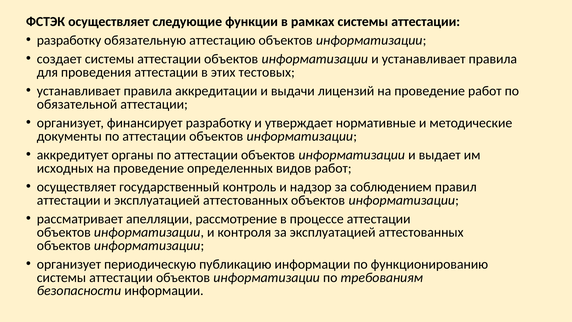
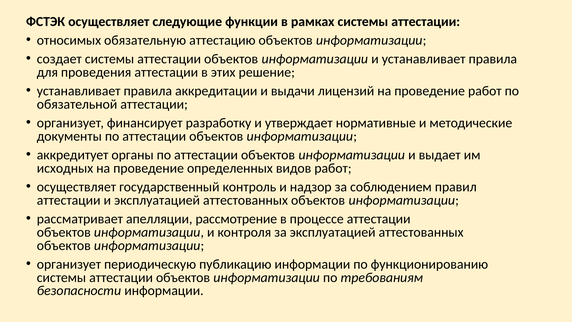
разработку: разработку -> относимых (69, 40)
тестовых: тестовых -> решение (267, 72)
